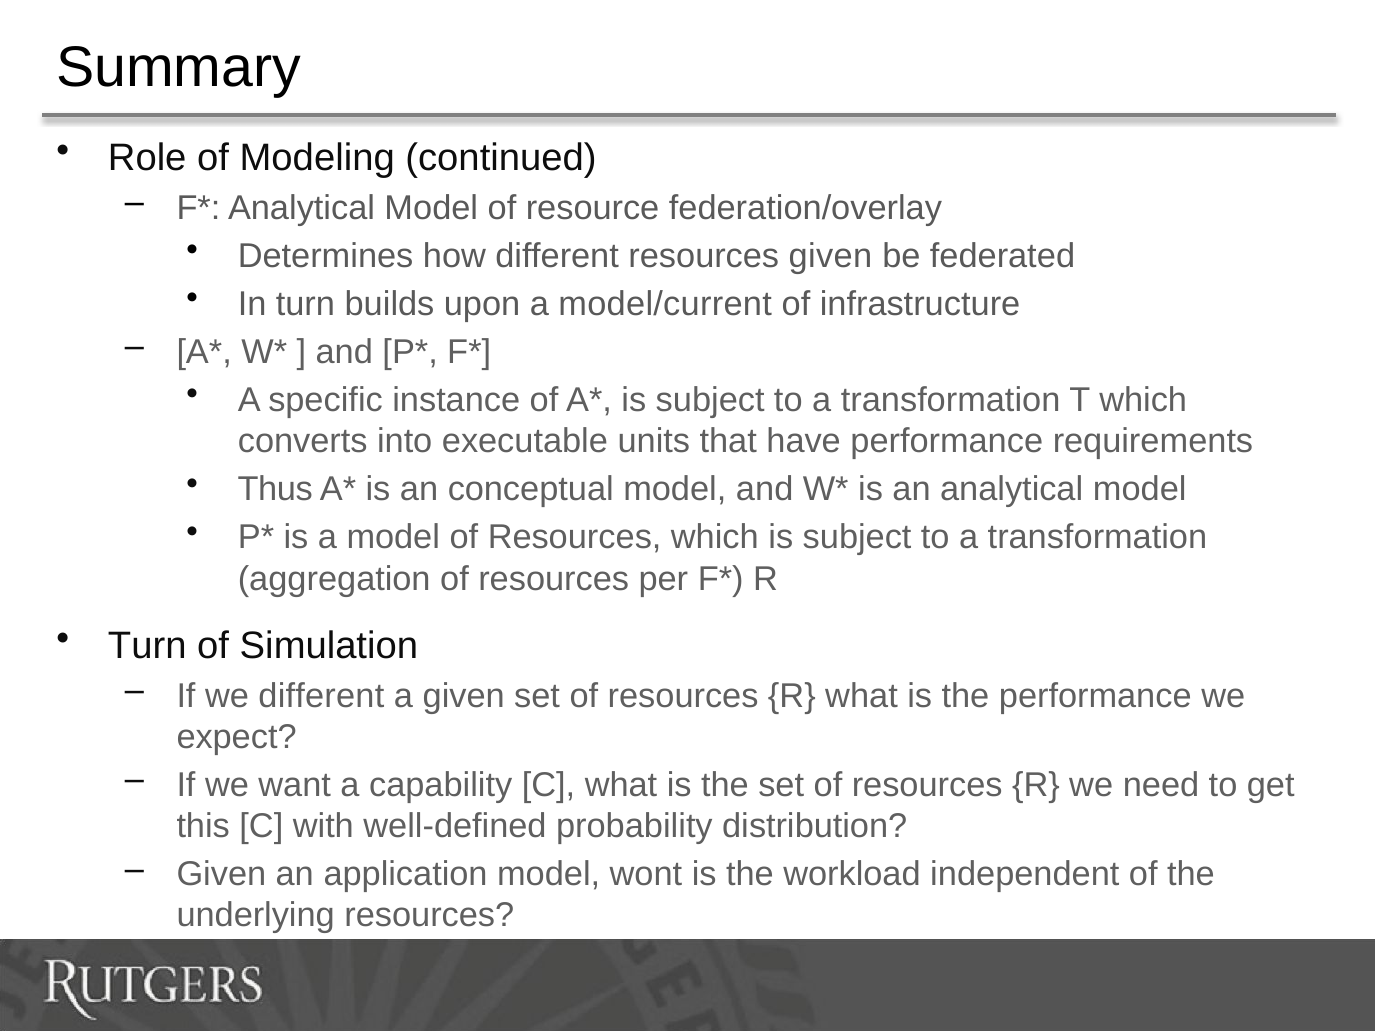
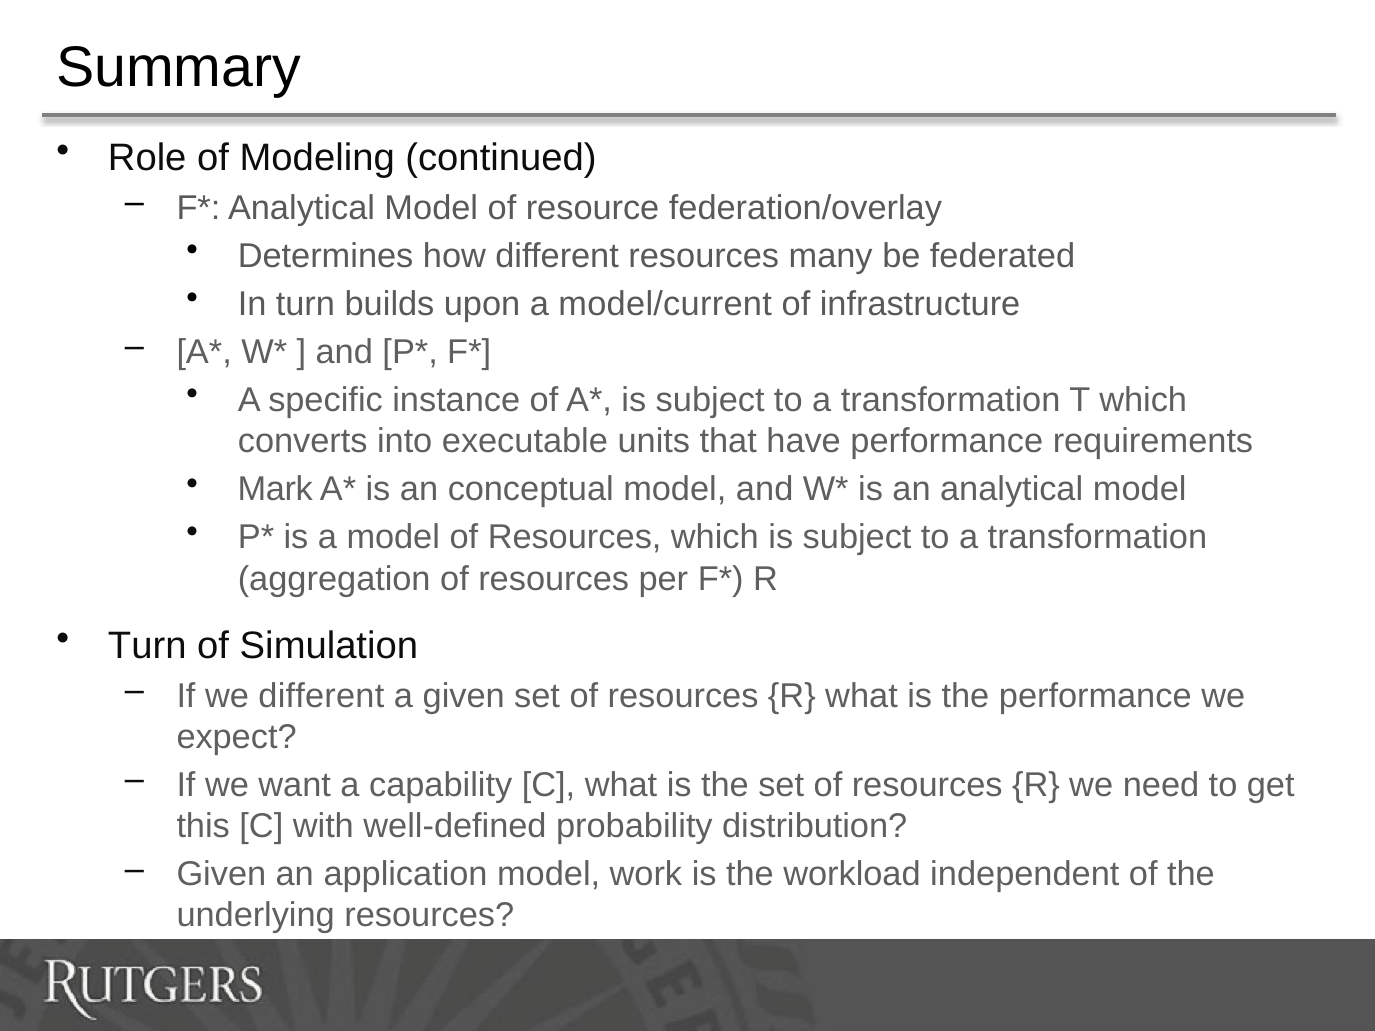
resources given: given -> many (831, 256)
Thus: Thus -> Mark (275, 490)
wont: wont -> work (646, 875)
